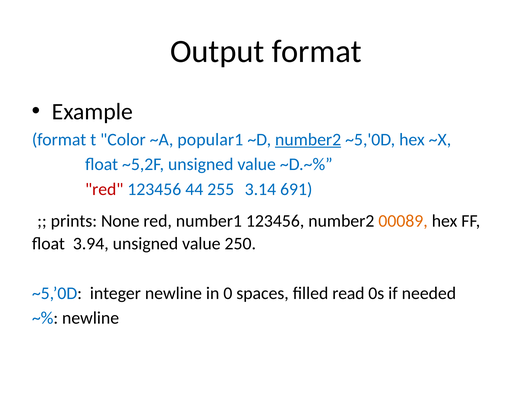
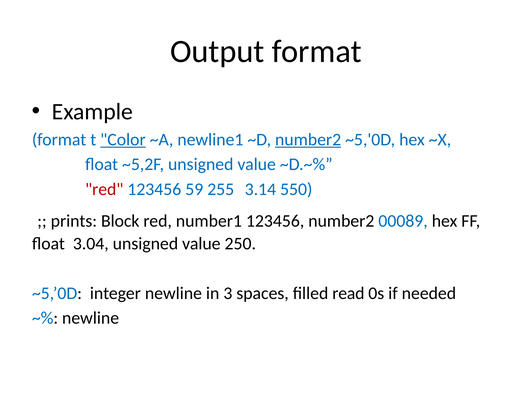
Color underline: none -> present (123, 140)
popular1: popular1 -> newline1 (210, 140)
44: 44 -> 59 (194, 189)
691: 691 -> 550 (296, 189)
None: None -> Block (120, 221)
00089 colour: orange -> blue (403, 221)
3.94: 3.94 -> 3.04 (91, 244)
0: 0 -> 3 (228, 293)
